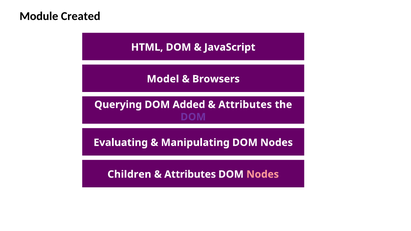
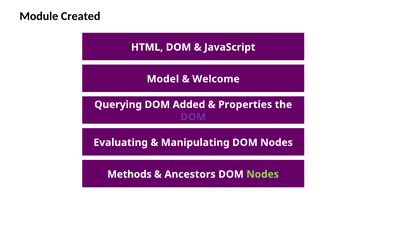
Browsers: Browsers -> Welcome (216, 79)
Attributes: Attributes -> Properties (245, 105)
Children: Children -> Methods (129, 174)
Attributes: Attributes -> Ancestors (190, 174)
Nodes colour: pink -> light green (263, 174)
